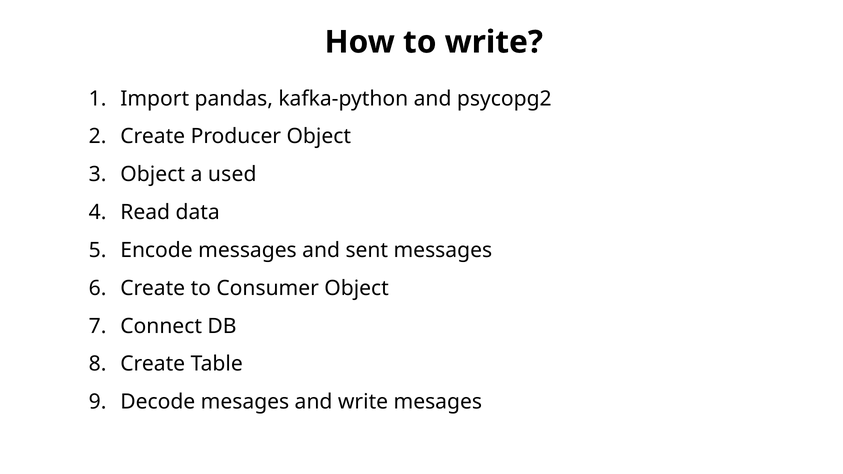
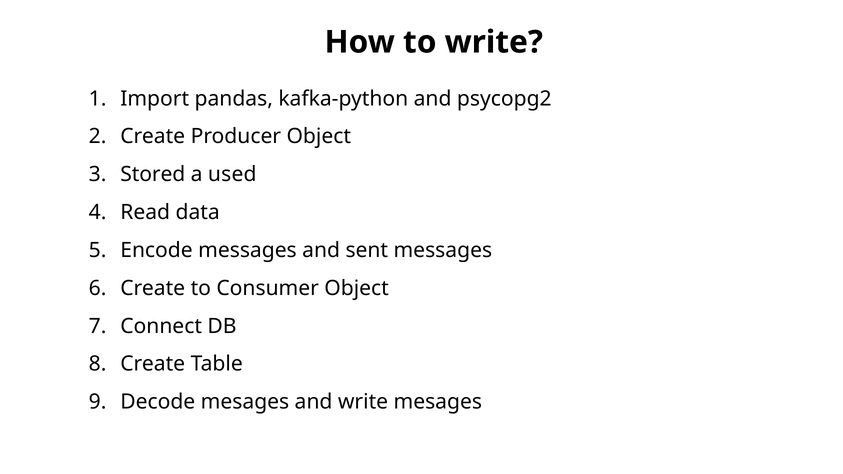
Object: Object -> Stored (153, 175)
